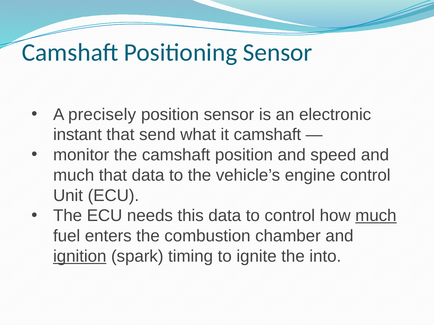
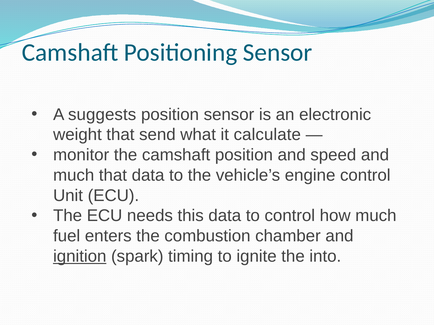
precisely: precisely -> suggests (102, 115)
instant: instant -> weight (77, 135)
it camshaft: camshaft -> calculate (267, 135)
much underline: present -> none (376, 216)
